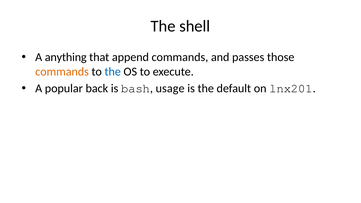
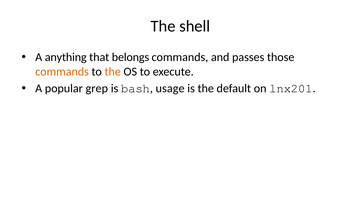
append: append -> belongs (130, 57)
the colour: blue -> orange (113, 72)
back: back -> grep (97, 89)
